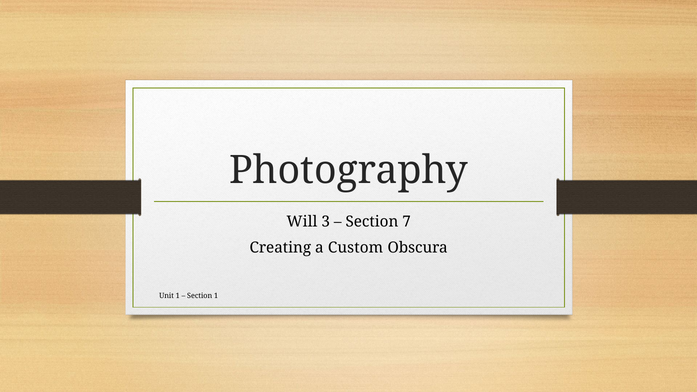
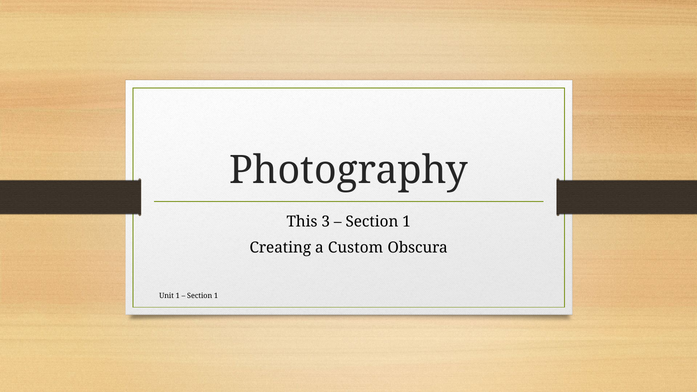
Will: Will -> This (302, 222)
7: 7 -> 1 (407, 222)
